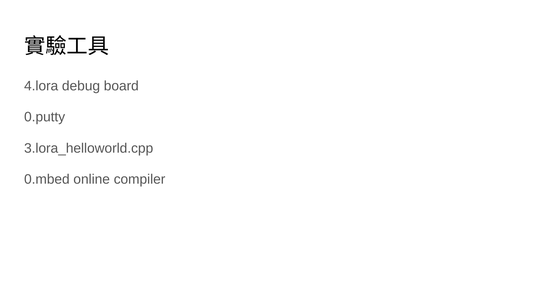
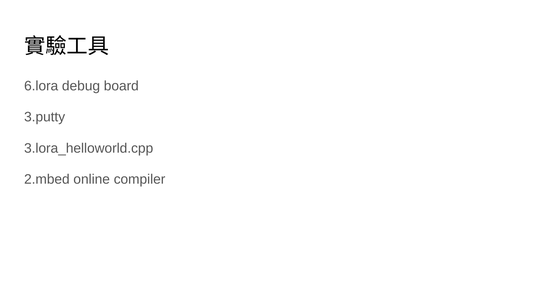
4.lora: 4.lora -> 6.lora (41, 86)
0.putty: 0.putty -> 3.putty (45, 117)
0.mbed: 0.mbed -> 2.mbed (47, 179)
